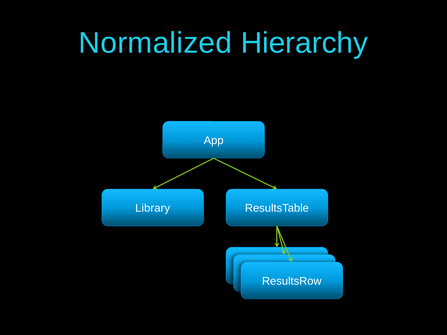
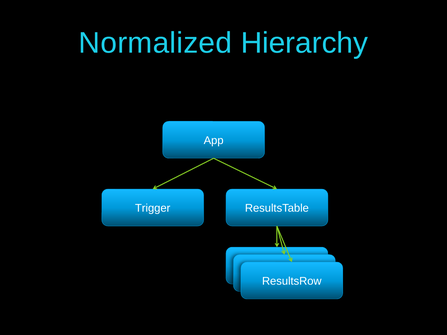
Library: Library -> Trigger (153, 208)
